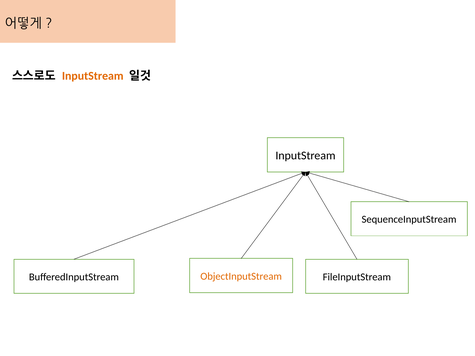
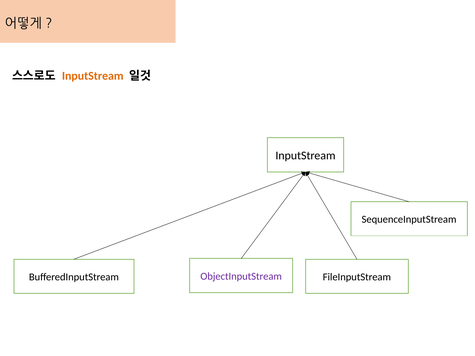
ObjectInputStream colour: orange -> purple (241, 276)
